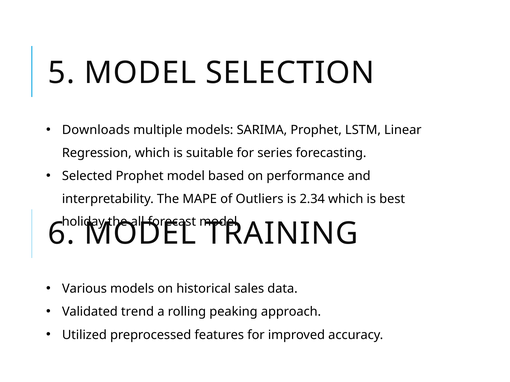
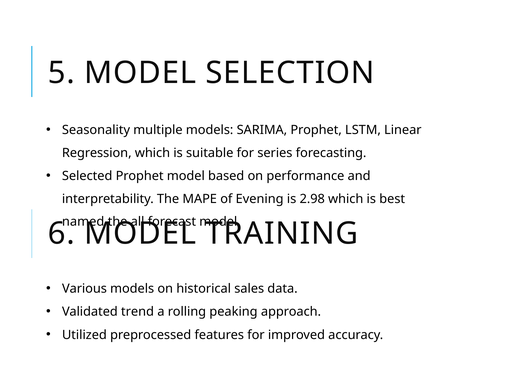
Downloads: Downloads -> Seasonality (96, 130)
Outliers: Outliers -> Evening (260, 199)
2.34: 2.34 -> 2.98 (312, 199)
holiday: holiday -> named (83, 222)
